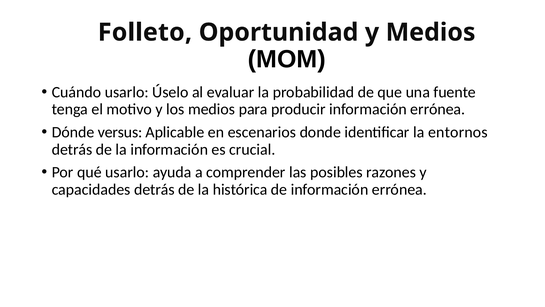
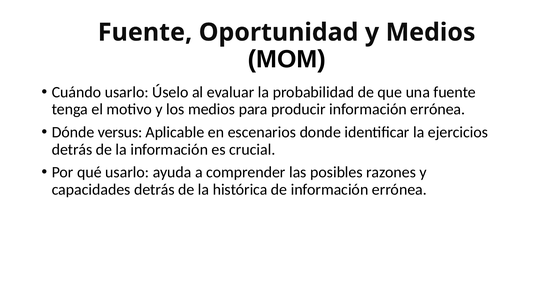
Folleto: Folleto -> Fuente (145, 32)
entornos: entornos -> ejercicios (458, 132)
